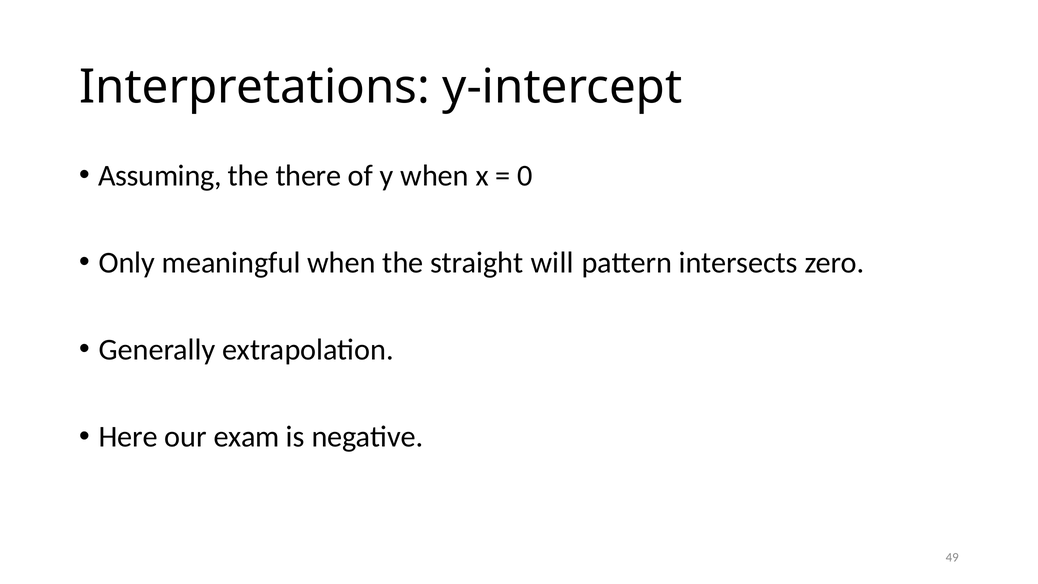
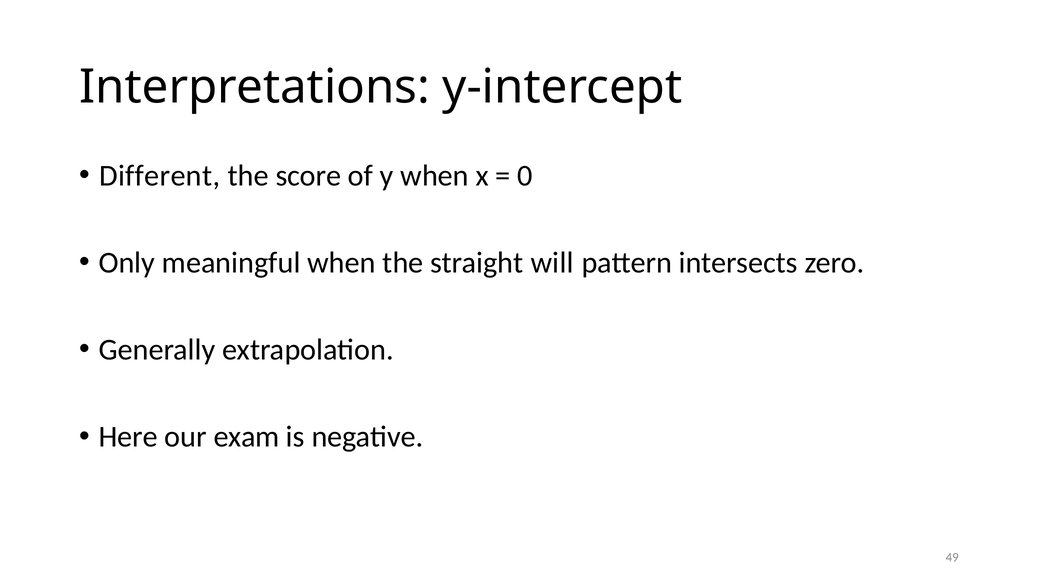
Assuming: Assuming -> Different (160, 175)
there: there -> score (308, 175)
